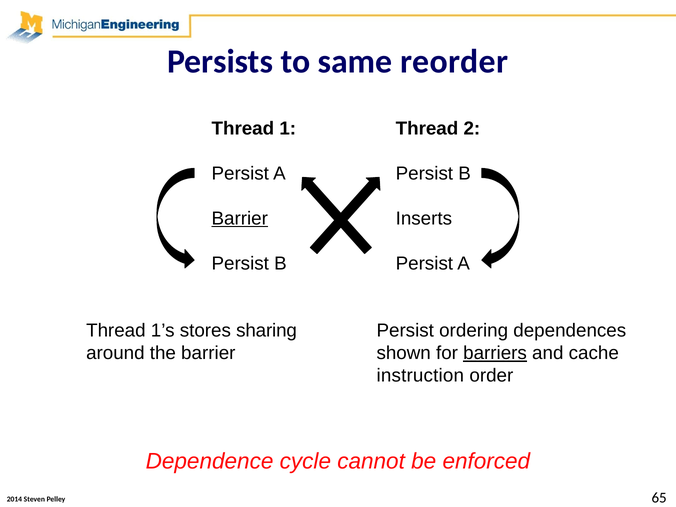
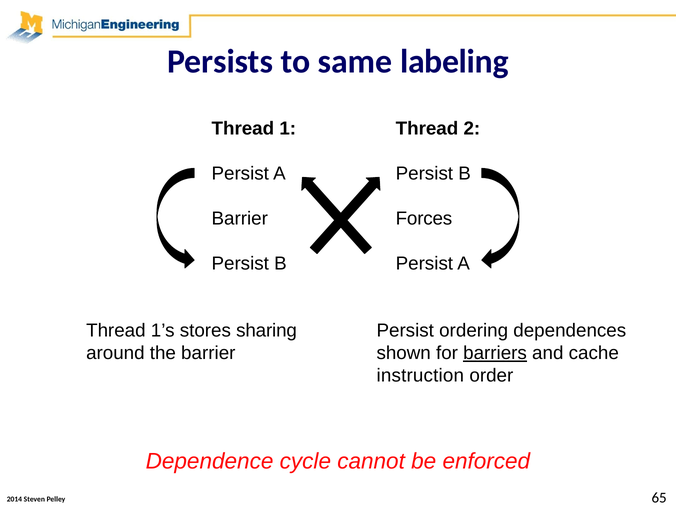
reorder: reorder -> labeling (454, 62)
Barrier underline: present -> none (240, 219)
Inserts: Inserts -> Forces (424, 219)
